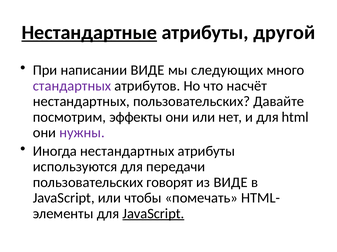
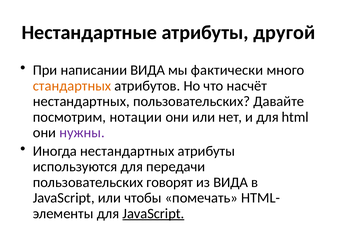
Нестандартные underline: present -> none (89, 33)
написании ВИДЕ: ВИДЕ -> ВИДА (148, 70)
следующих: следующих -> фактически (227, 70)
стандартных colour: purple -> orange (72, 86)
эффекты: эффекты -> нотации (136, 117)
из ВИДЕ: ВИДЕ -> ВИДА (231, 183)
